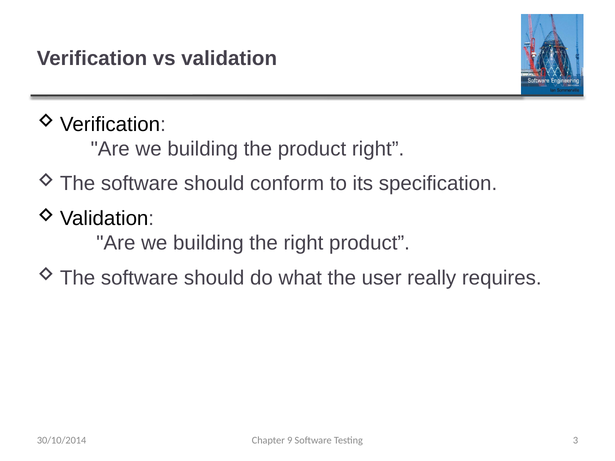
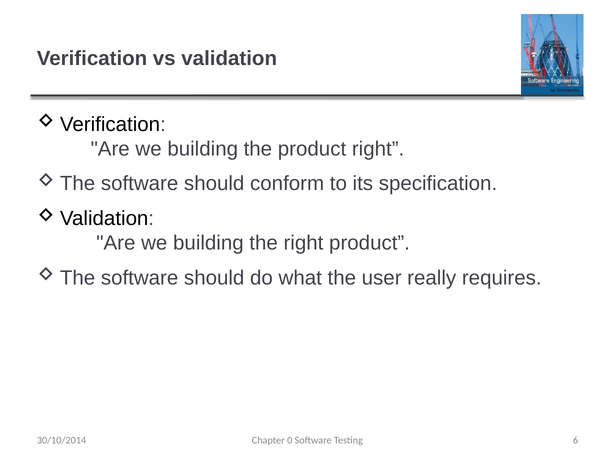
9: 9 -> 0 (290, 440)
3: 3 -> 6 (576, 440)
